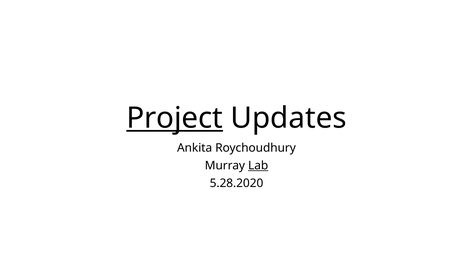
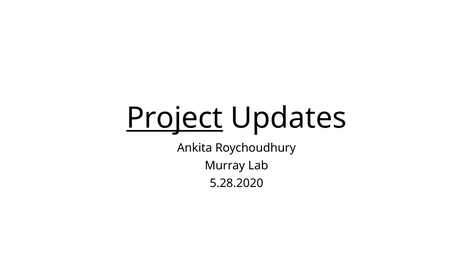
Lab underline: present -> none (258, 166)
